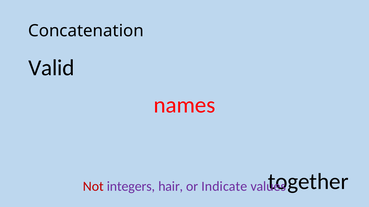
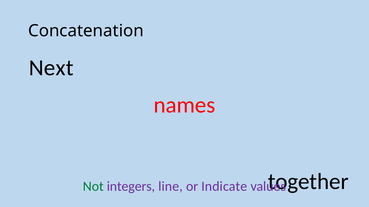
Valid: Valid -> Next (51, 68)
Not colour: red -> green (93, 187)
hair: hair -> line (171, 187)
